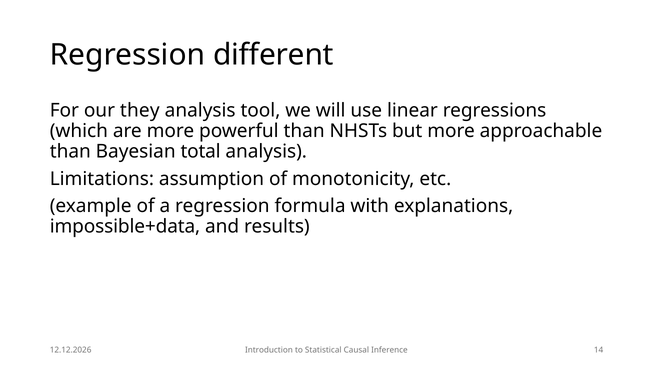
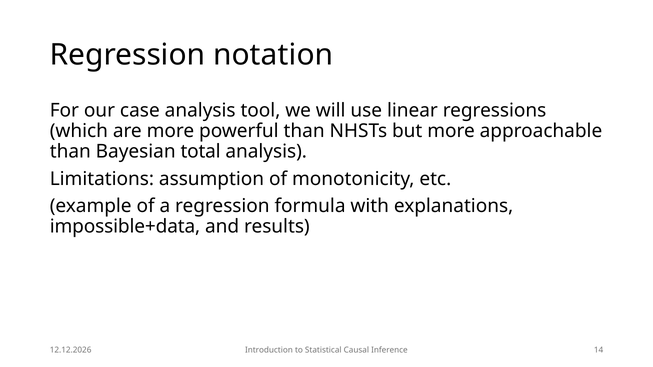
different: different -> notation (273, 55)
they: they -> case (140, 110)
